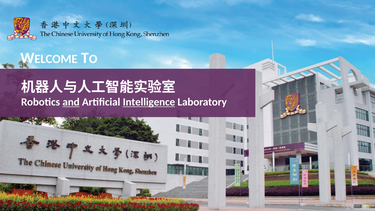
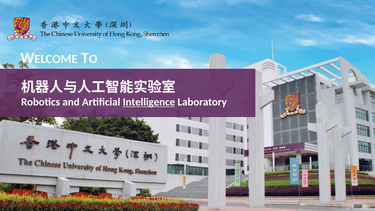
and underline: present -> none (71, 102)
